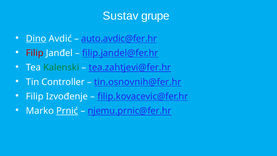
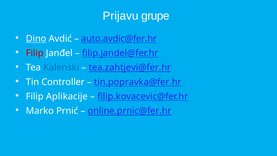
Sustav: Sustav -> Prijavu (121, 16)
Kalenski colour: green -> blue (61, 67)
tin.osnovnih@fer.hr: tin.osnovnih@fer.hr -> tin.popravka@fer.hr (138, 82)
Izvođenje: Izvođenje -> Aplikacije (67, 96)
Prnić underline: present -> none (67, 111)
njemu.prnic@fer.hr: njemu.prnic@fer.hr -> online.prnic@fer.hr (129, 111)
